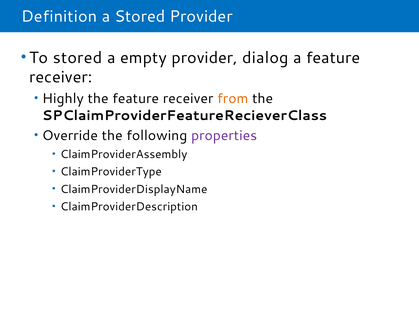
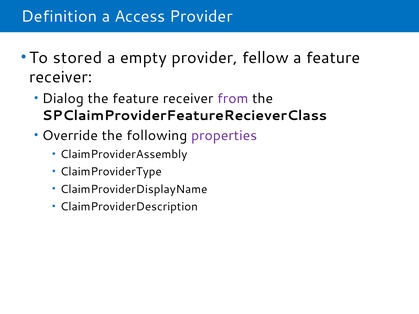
a Stored: Stored -> Access (140, 17)
dialog: dialog -> fellow (266, 58)
Highly: Highly -> Dialog (63, 99)
from colour: orange -> purple (233, 99)
